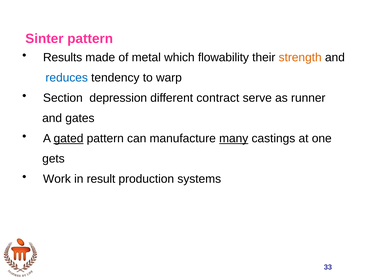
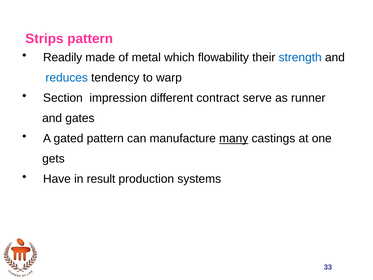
Sinter: Sinter -> Strips (45, 39)
Results: Results -> Readily (63, 57)
strength colour: orange -> blue (300, 57)
depression: depression -> impression (118, 98)
gated underline: present -> none (69, 138)
Work: Work -> Have (57, 179)
